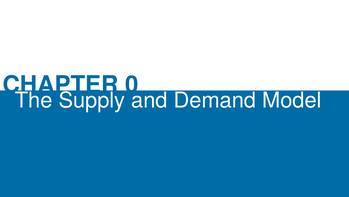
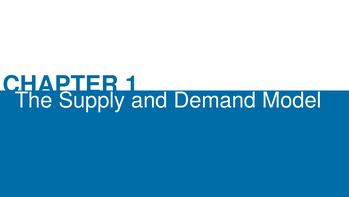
0: 0 -> 1 (132, 85)
